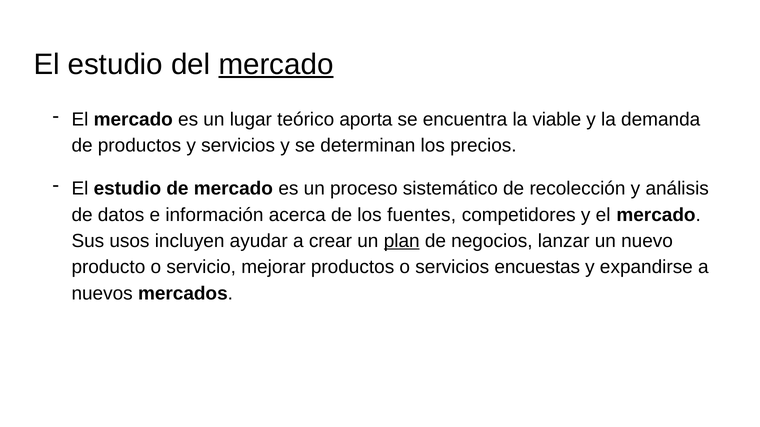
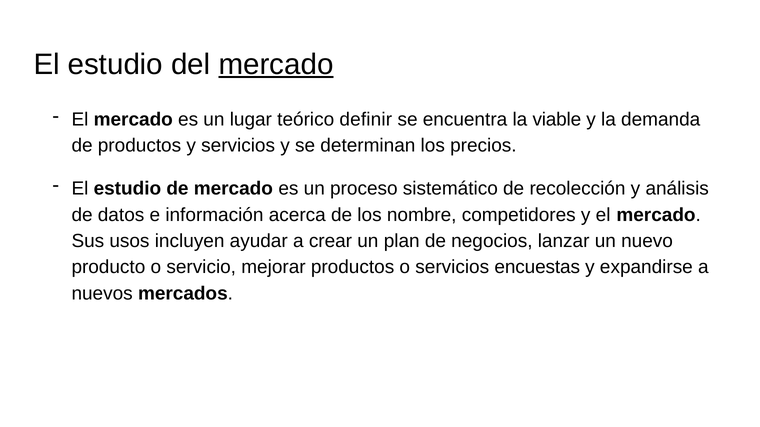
aporta: aporta -> definir (366, 120)
fuentes: fuentes -> nombre (422, 215)
plan underline: present -> none (402, 241)
